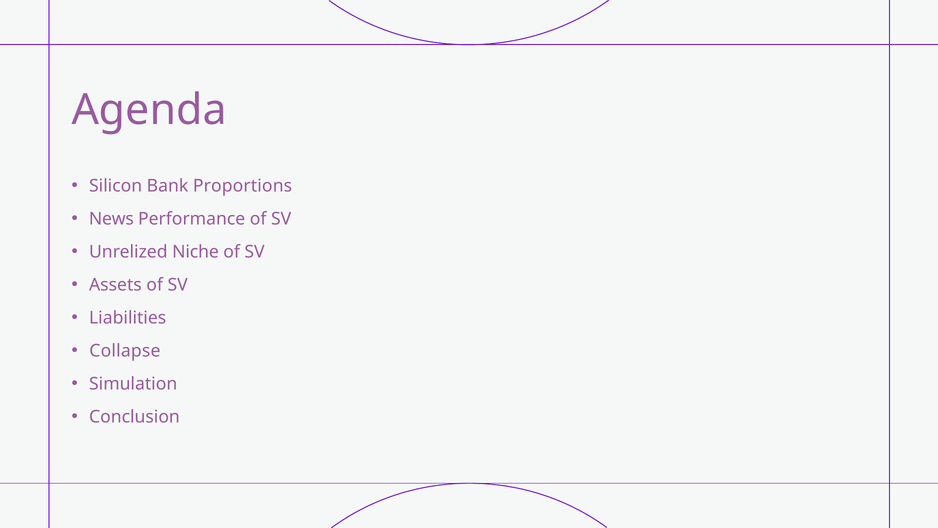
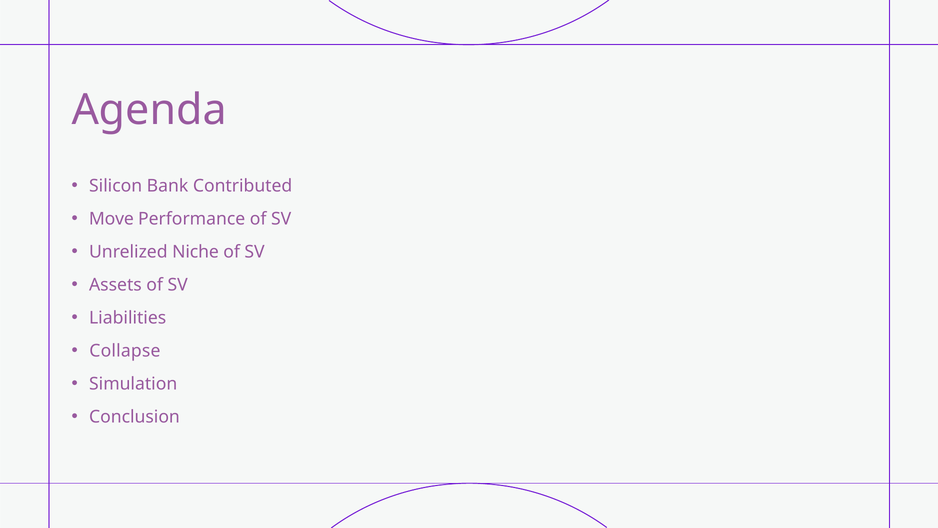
Proportions: Proportions -> Contributed (243, 186)
News: News -> Move (111, 219)
